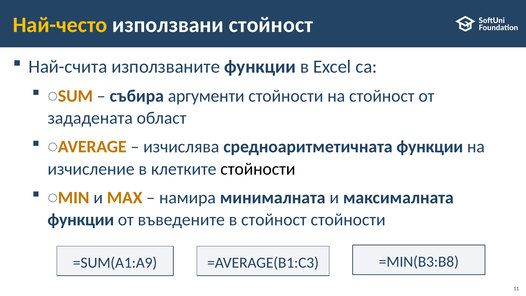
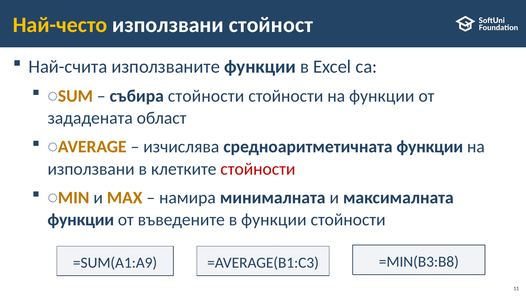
събира аргументи: аргументи -> стойности (206, 96)
на стойност: стойност -> функции (382, 96)
изчисление: изчисление -> използвани (91, 169)
стойности colour: black -> red (258, 169)
в стойност: стойност -> функции (274, 220)
